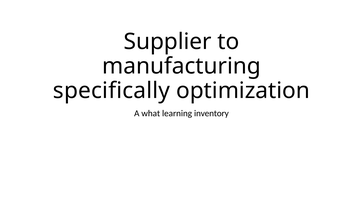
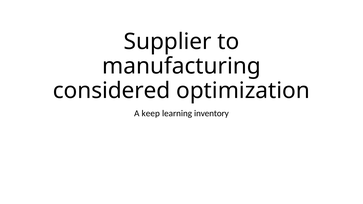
specifically: specifically -> considered (112, 91)
what: what -> keep (151, 113)
